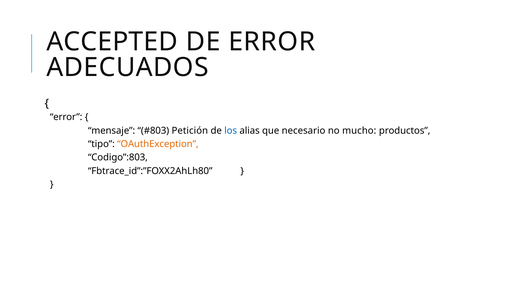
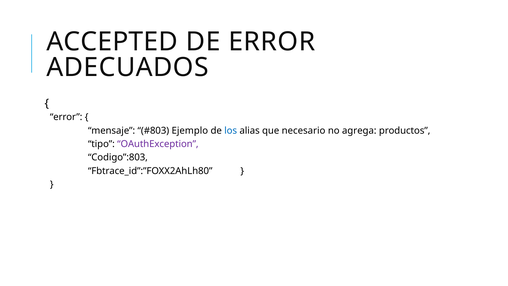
Petición: Petición -> Ejemplo (190, 130)
mucho: mucho -> agrega (359, 130)
OAuthException colour: orange -> purple (158, 144)
